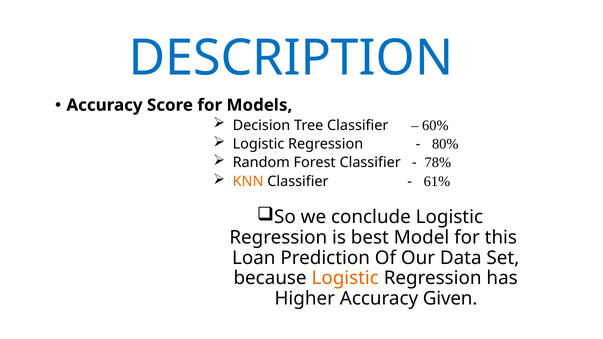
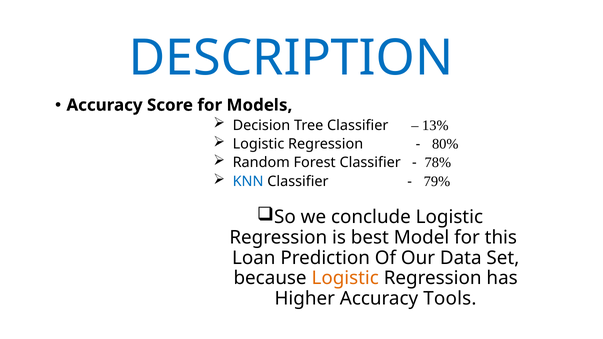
60%: 60% -> 13% (435, 125)
KNN colour: orange -> blue (248, 182)
61%: 61% -> 79% (437, 182)
Given: Given -> Tools (450, 299)
